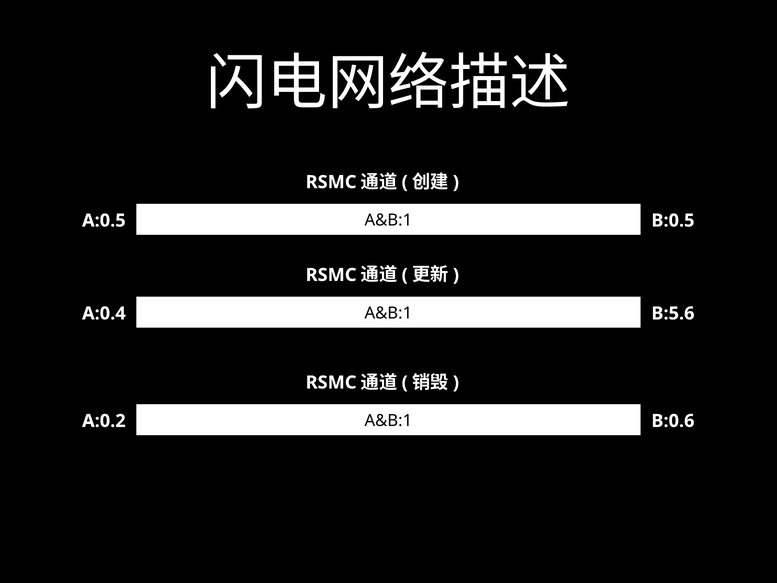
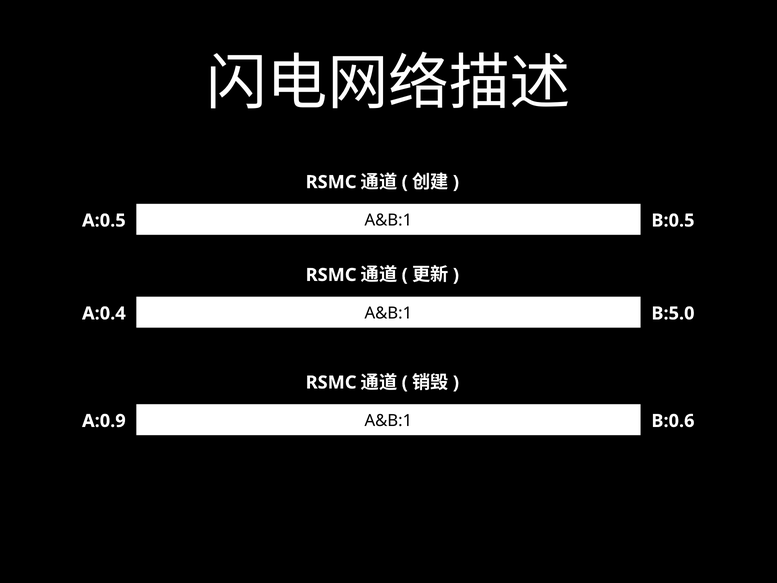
B:5.6: B:5.6 -> B:5.0 (673, 313)
A:0.2: A:0.2 -> A:0.9 (104, 421)
